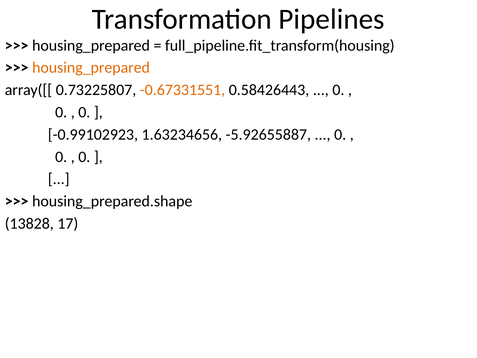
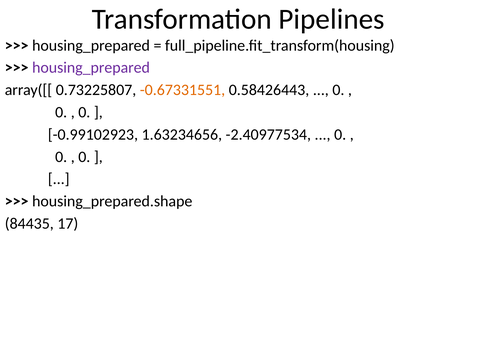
housing_prepared colour: orange -> purple (91, 68)
-5.92655887: -5.92655887 -> -2.40977534 (268, 134)
13828: 13828 -> 84435 (29, 223)
